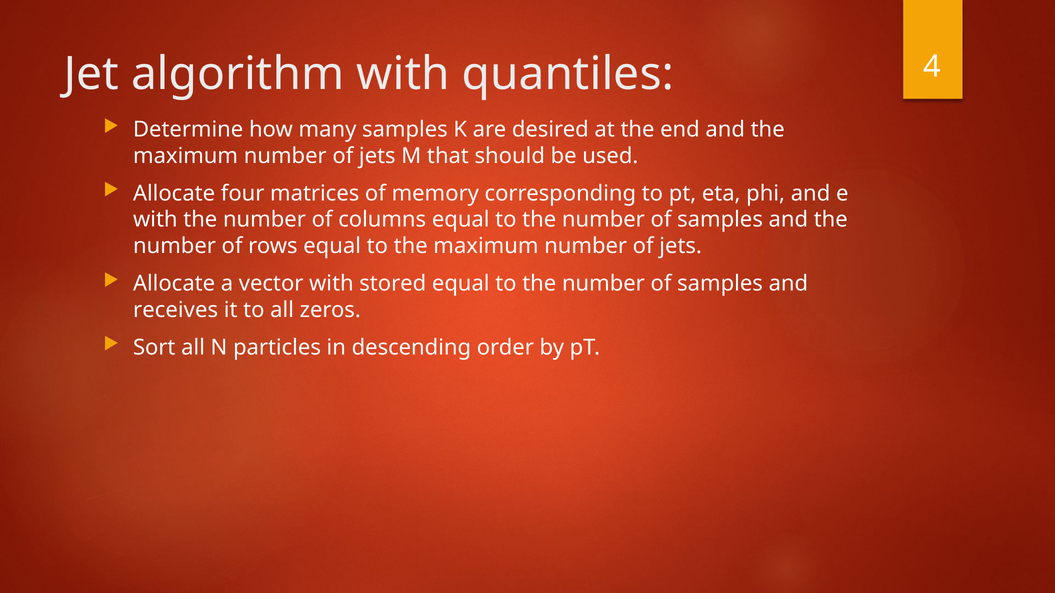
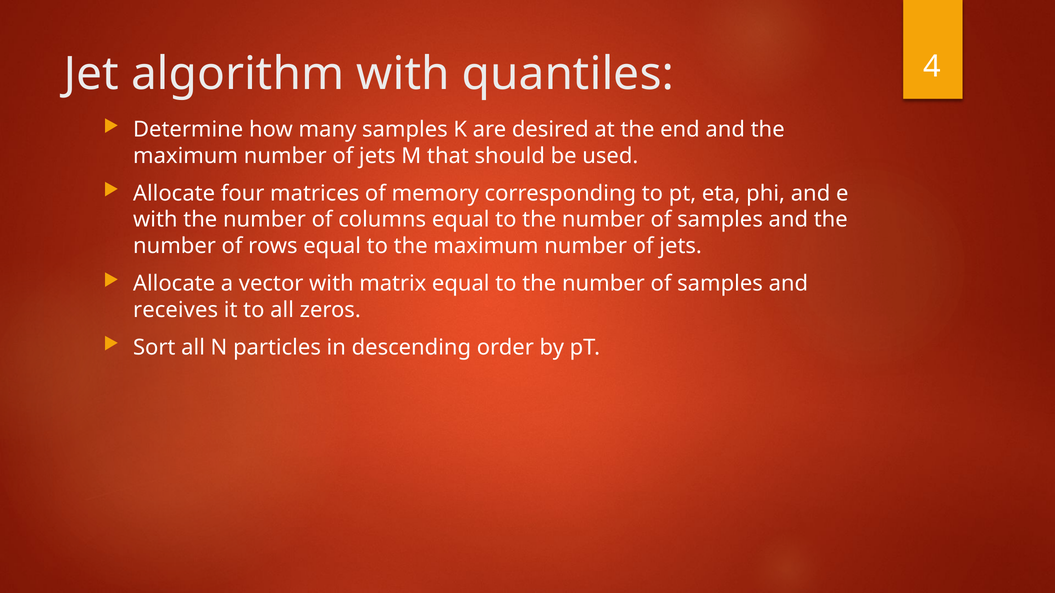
stored: stored -> matrix (393, 284)
